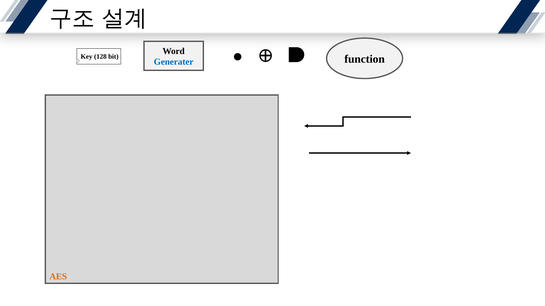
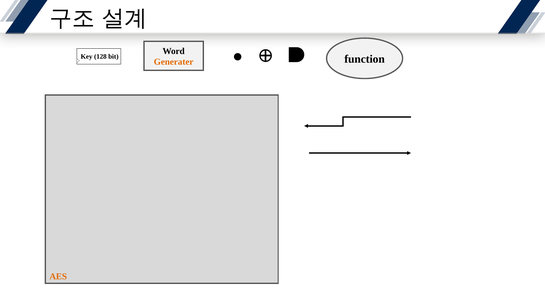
Generater colour: blue -> orange (174, 62)
